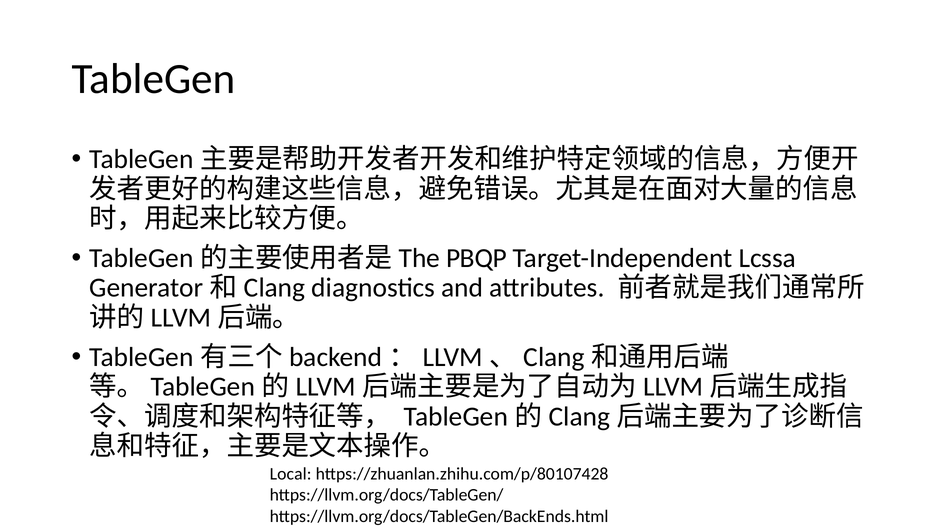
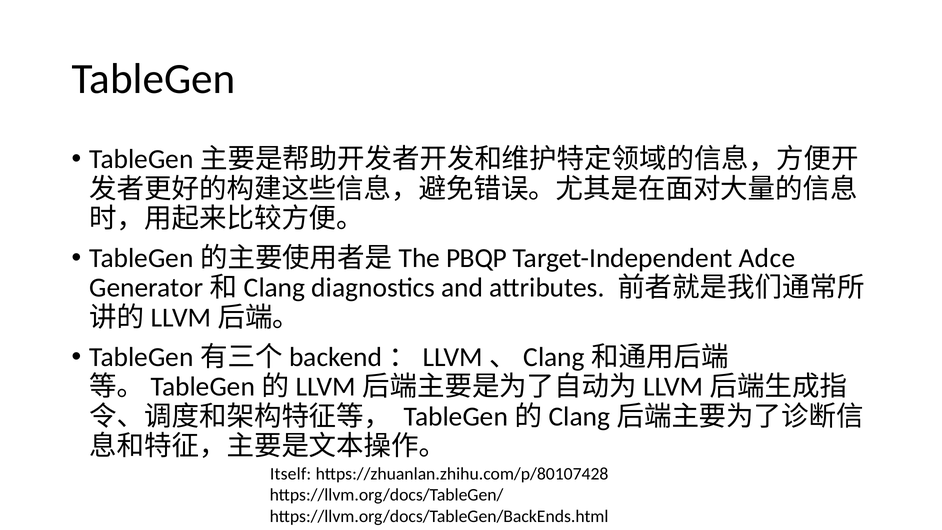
Lcssa: Lcssa -> Adce (767, 258)
Local: Local -> Itself (291, 474)
